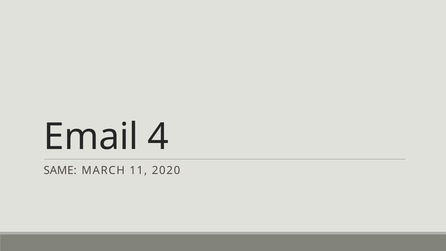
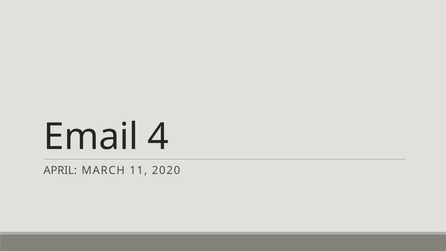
SAME: SAME -> APRIL (60, 171)
